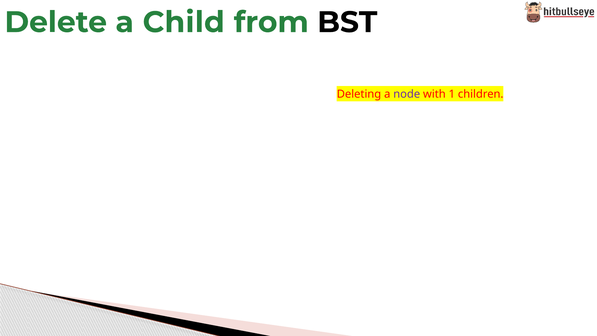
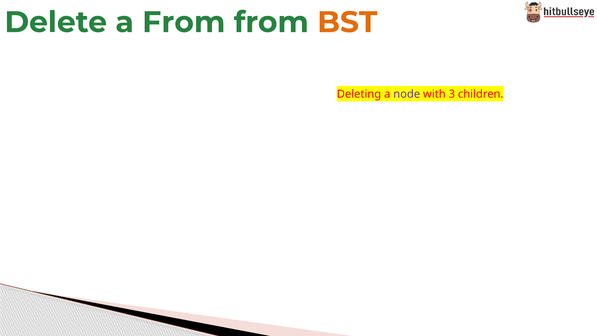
a Child: Child -> From (184, 22)
BST colour: black -> orange (347, 22)
1: 1 -> 3 (452, 94)
